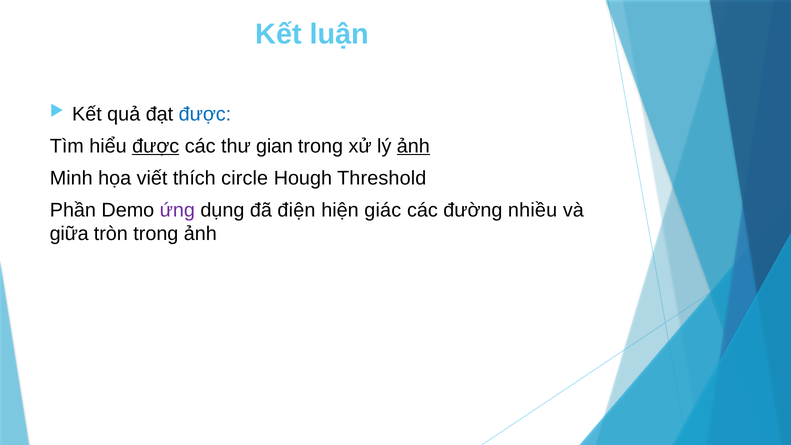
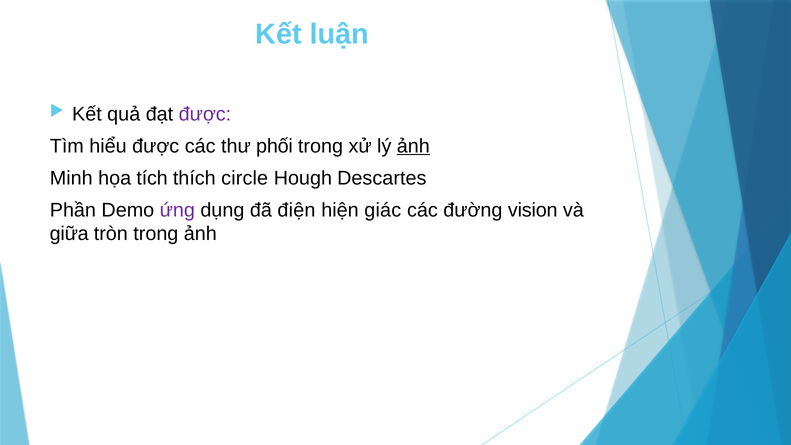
được colour: blue -> purple (205, 114)
được underline: present -> none (156, 146)
gian: gian -> phối (274, 146)
viết: viết -> tích (152, 178)
Threshold: Threshold -> Descartes (382, 178)
nhiều: nhiều -> vision (533, 210)
